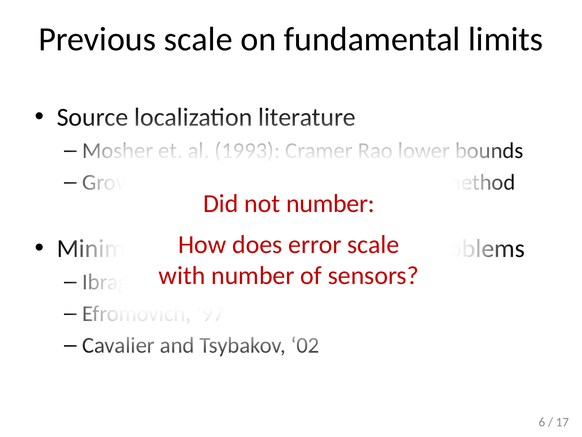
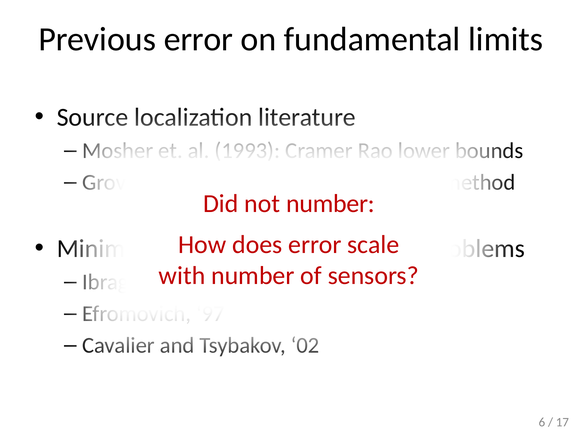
Previous scale: scale -> error (198, 39)
